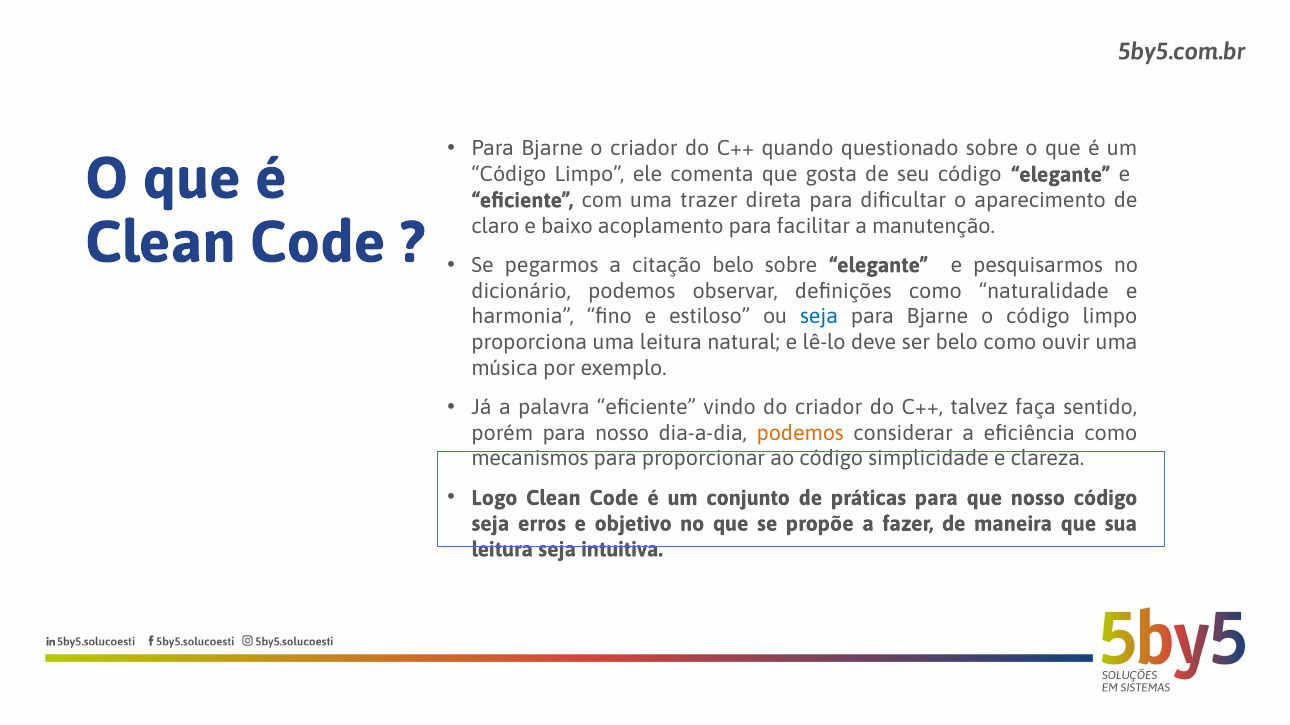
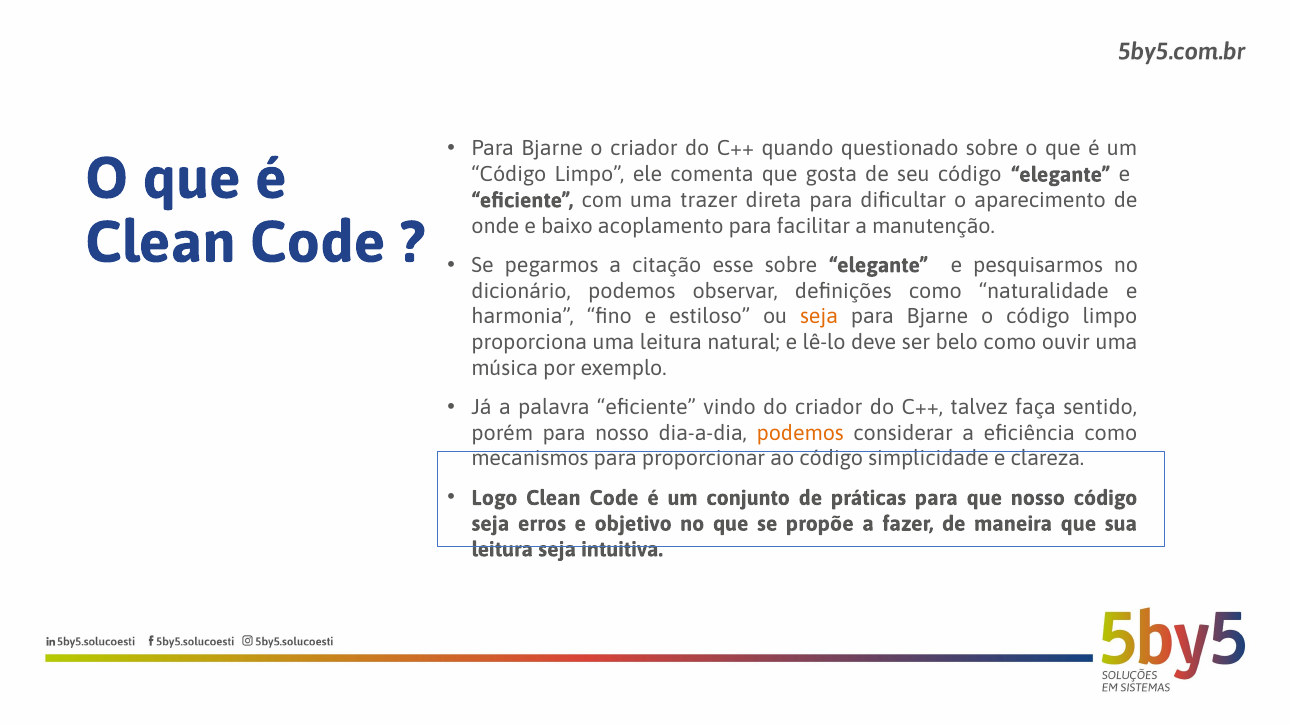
claro: claro -> onde (495, 226)
citação belo: belo -> esse (733, 265)
seja colour: blue -> orange (819, 317)
